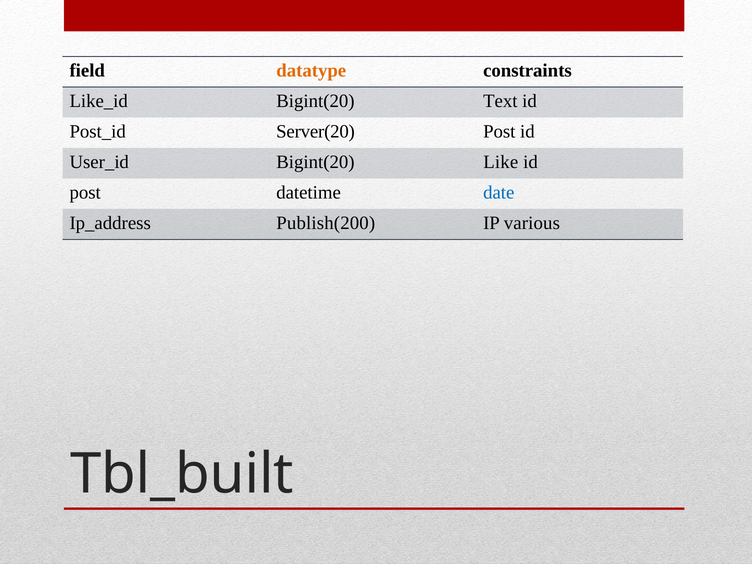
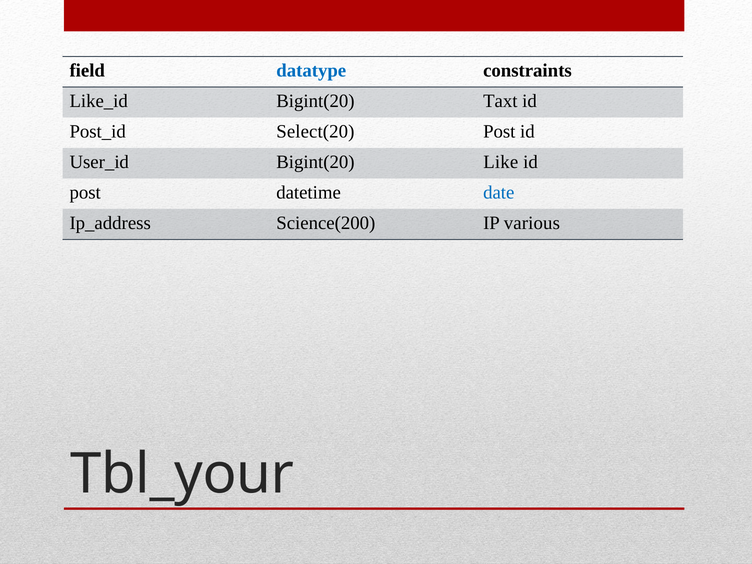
datatype colour: orange -> blue (311, 71)
Text: Text -> Taxt (500, 101)
Server(20: Server(20 -> Select(20 (315, 132)
Publish(200: Publish(200 -> Science(200 (326, 223)
Tbl_built: Tbl_built -> Tbl_your (182, 474)
